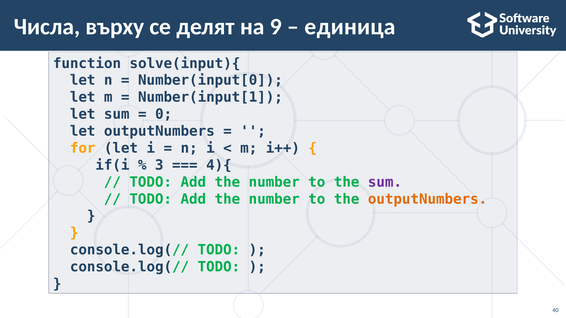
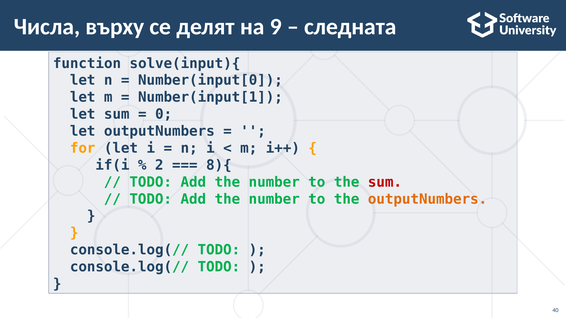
единица: единица -> следната (350, 27)
3: 3 -> 2 (159, 165)
4){: 4){ -> 8){ (219, 165)
sum colour: purple -> red (385, 182)
